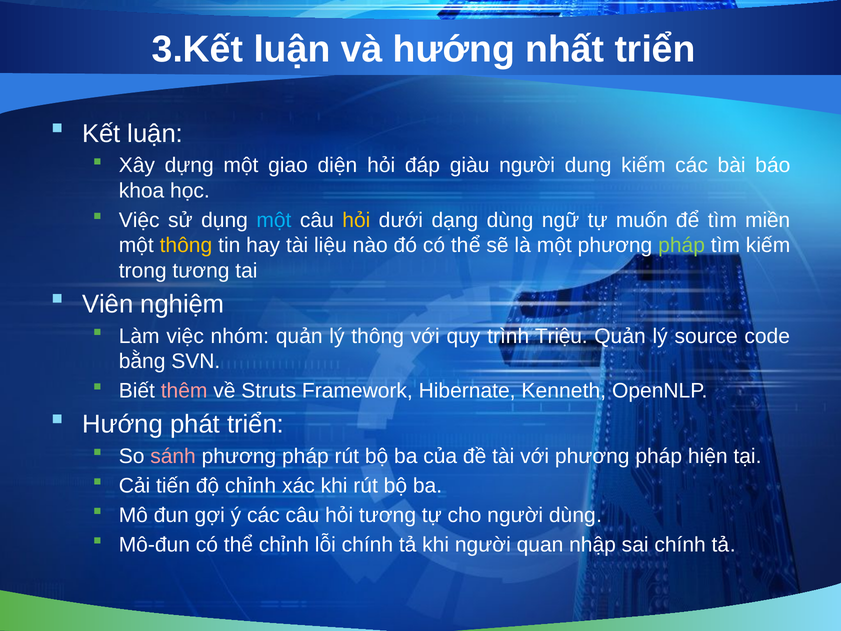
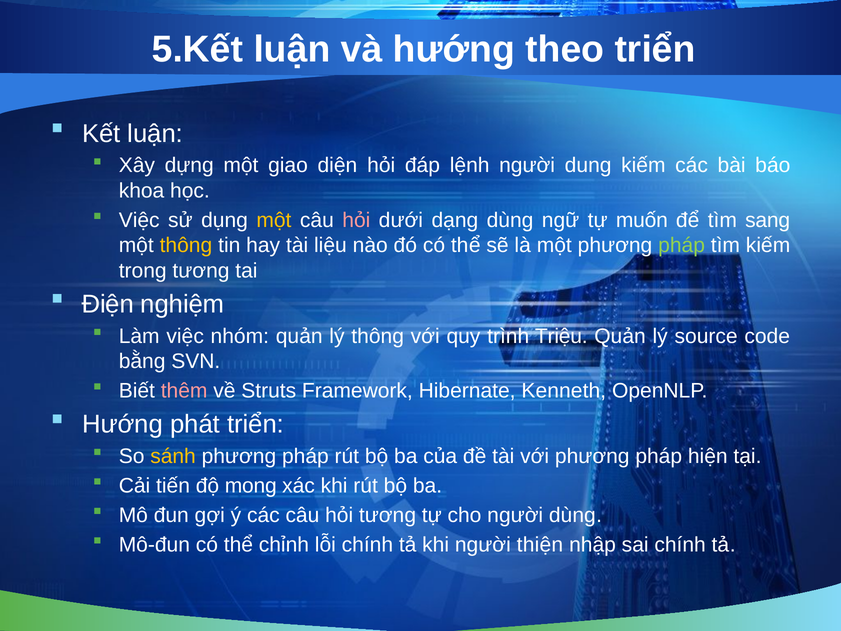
3.Kết: 3.Kết -> 5.Kết (197, 50)
nhất: nhất -> theo (565, 50)
giàu: giàu -> lệnh (470, 165)
một colour: light blue -> yellow (274, 220)
hỏi colour: yellow -> pink (356, 220)
miền: miền -> sang (768, 220)
Viên: Viên -> Điện (108, 304)
sánh colour: pink -> yellow (173, 456)
độ chỉnh: chỉnh -> mong (251, 485)
quan: quan -> thiện (540, 544)
